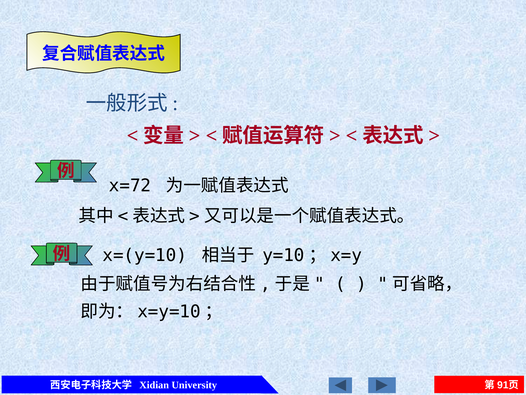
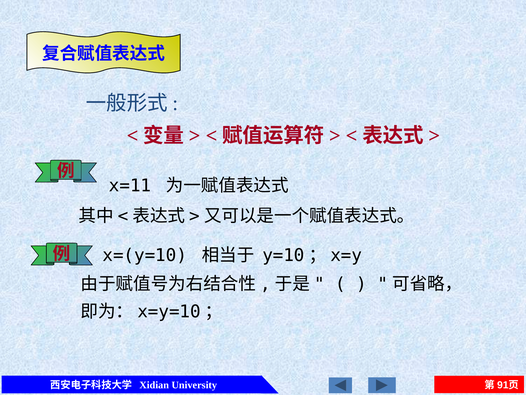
x=72: x=72 -> x=11 (130, 185)
